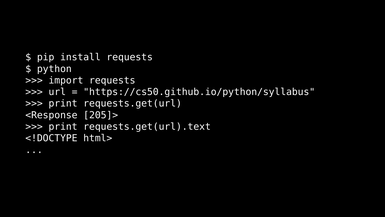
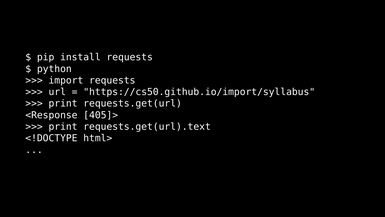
https://cs50.github.io/python/syllabus: https://cs50.github.io/python/syllabus -> https://cs50.github.io/import/syllabus (199, 92)
205]>: 205]> -> 405]> (101, 115)
